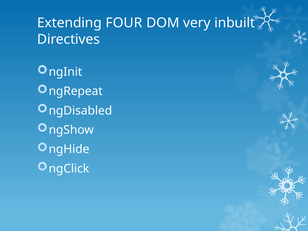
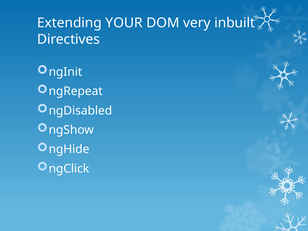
FOUR: FOUR -> YOUR (124, 23)
